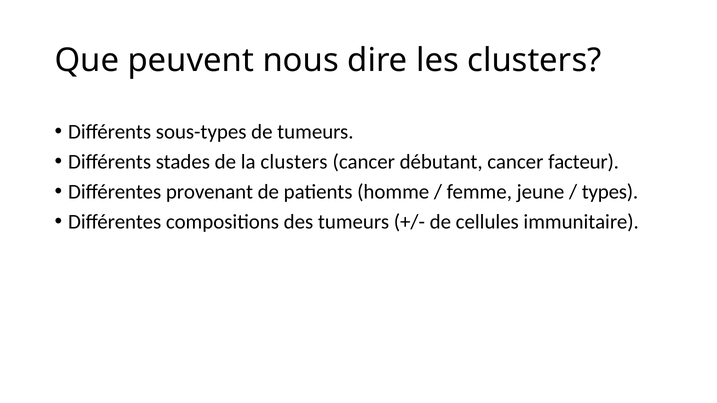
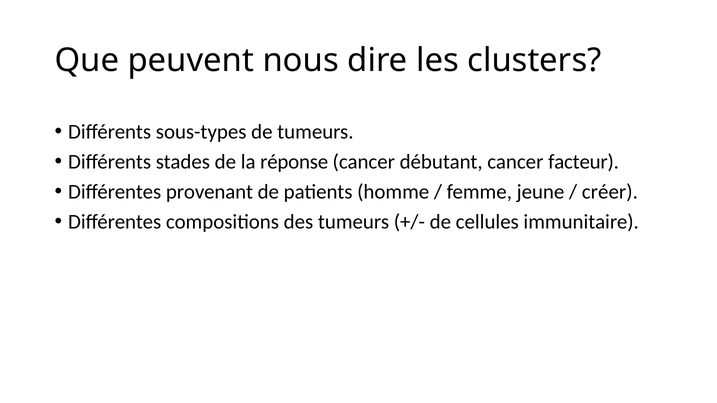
la clusters: clusters -> réponse (294, 162)
types: types -> créer (610, 192)
